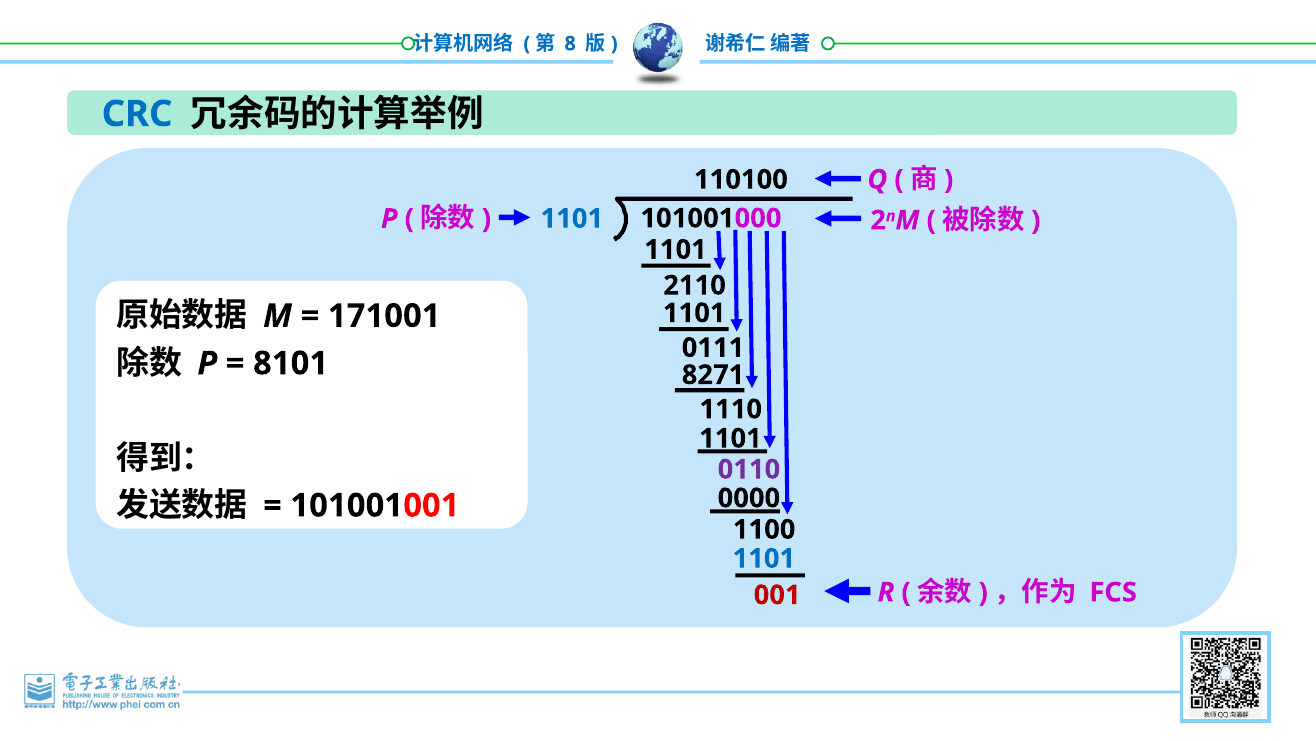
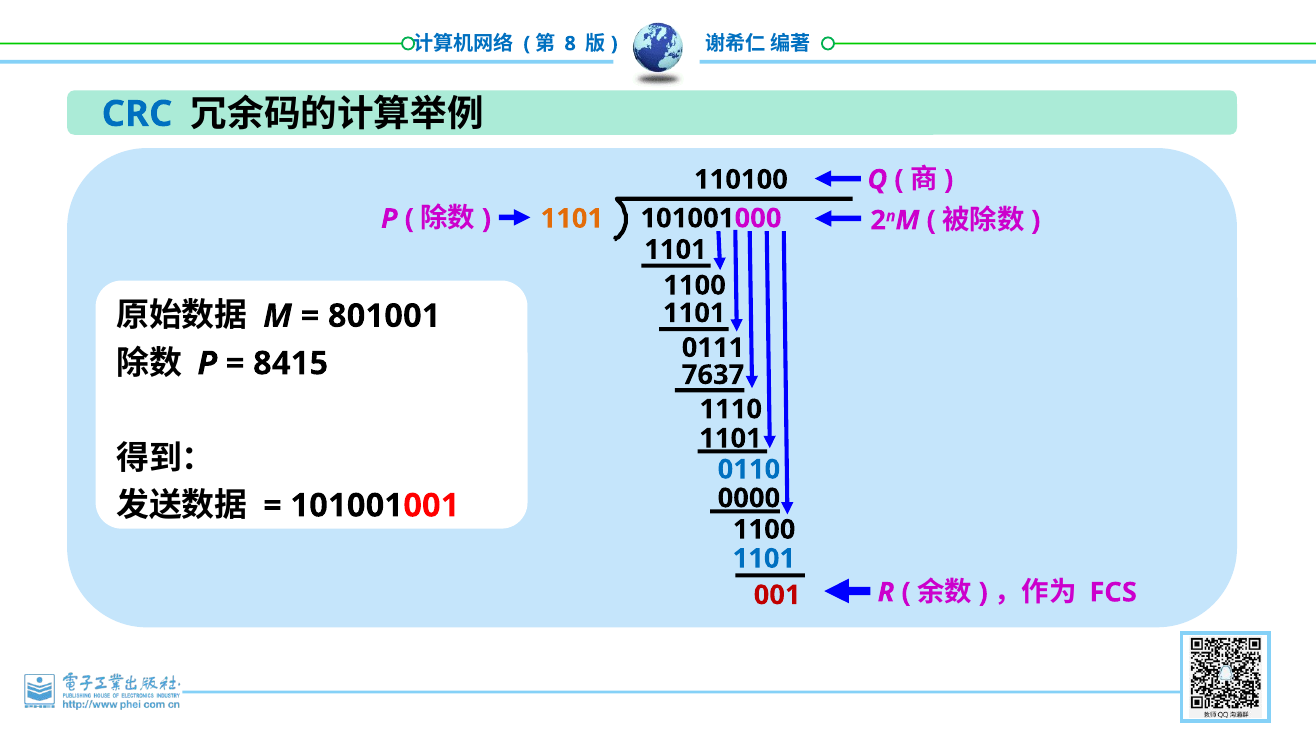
1101 colour: blue -> orange (572, 218)
2110: 2110 -> 1100 (695, 285)
171001: 171001 -> 801001 (384, 316)
8101: 8101 -> 8415 (291, 363)
8271: 8271 -> 7637 (713, 375)
0110 colour: purple -> blue (749, 469)
